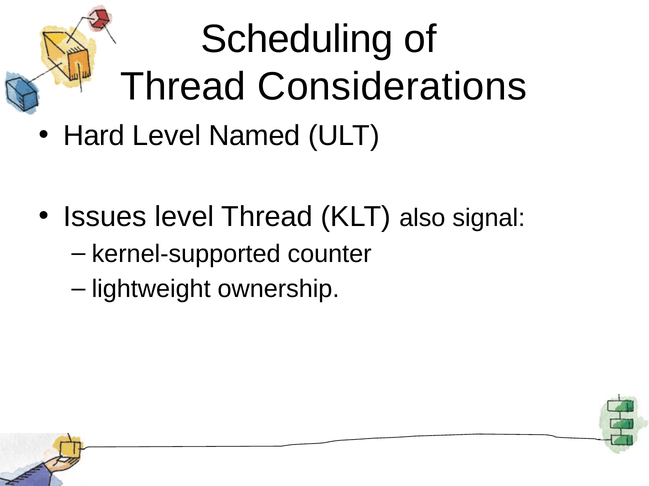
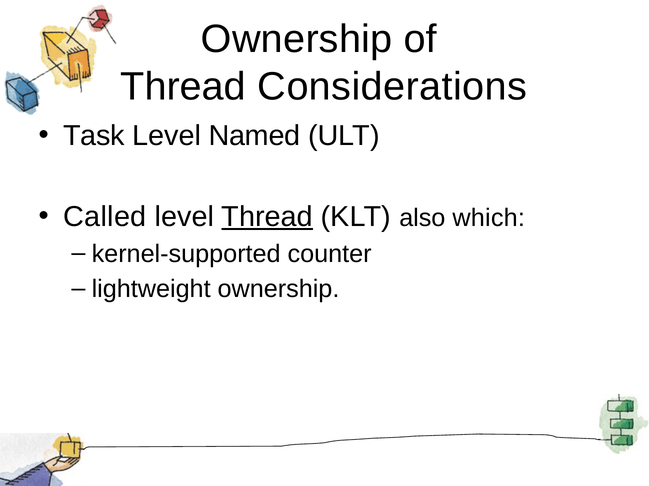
Scheduling: Scheduling -> Ownership (297, 39)
Hard: Hard -> Task (94, 136)
Issues: Issues -> Called (105, 217)
Thread underline: none -> present (267, 217)
signal: signal -> which (489, 218)
